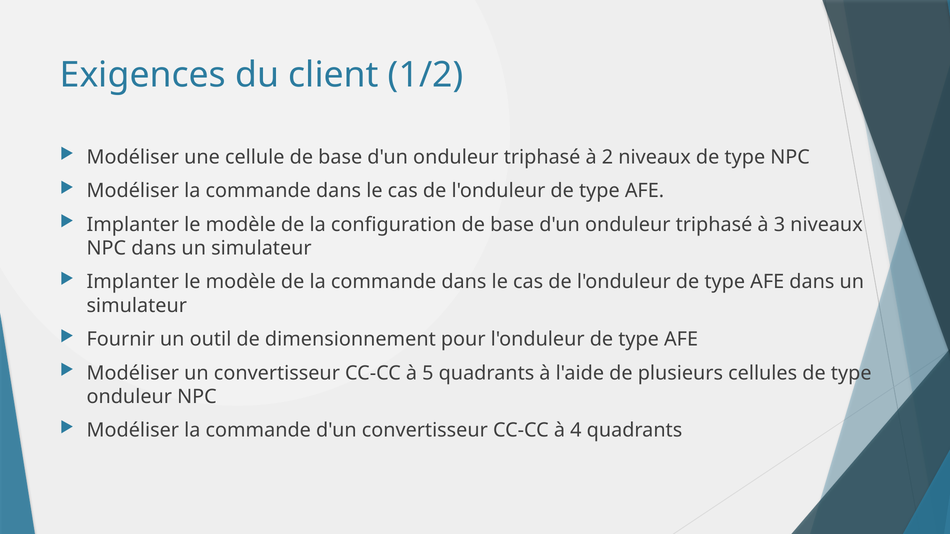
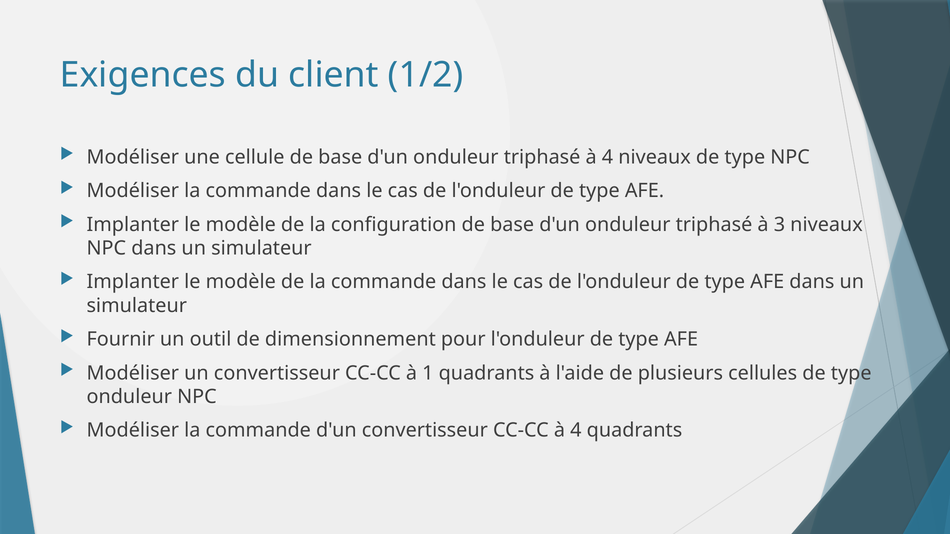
triphasé à 2: 2 -> 4 (607, 157)
5: 5 -> 1 (428, 373)
